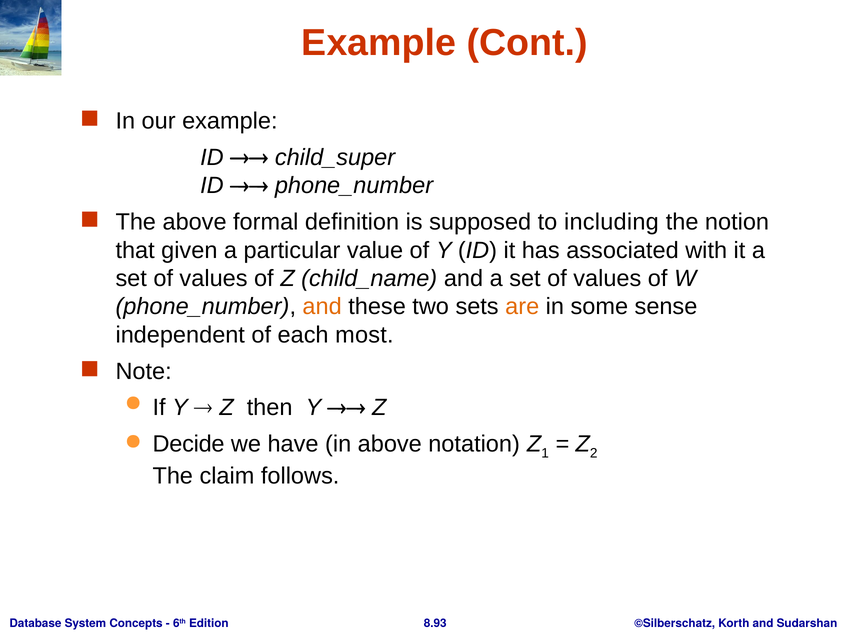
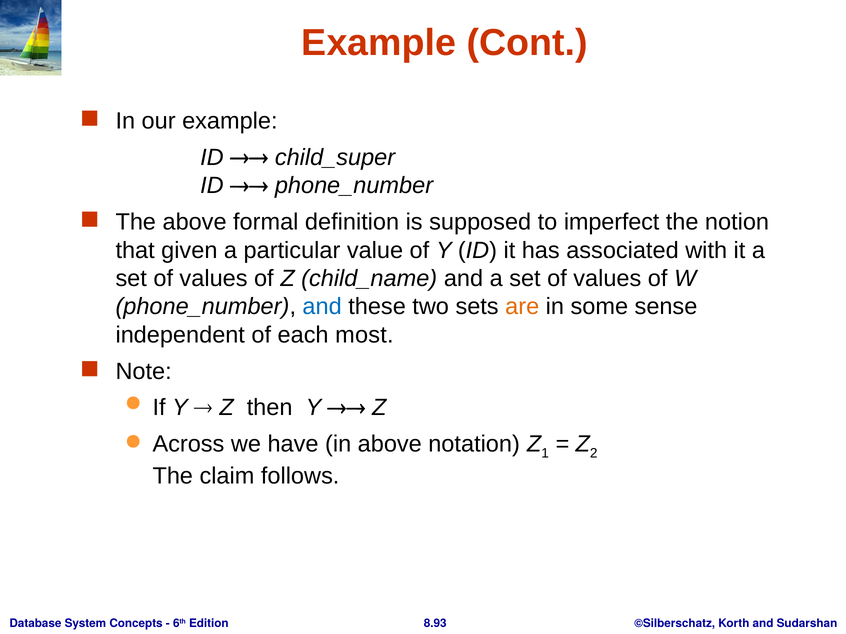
including: including -> imperfect (612, 222)
and colour: orange -> blue (322, 307)
Decide: Decide -> Across (188, 444)
